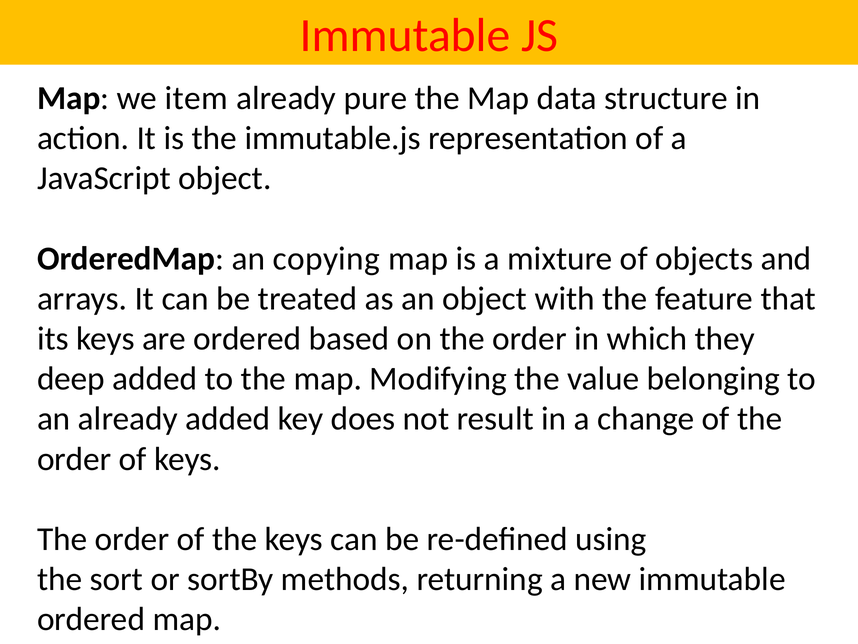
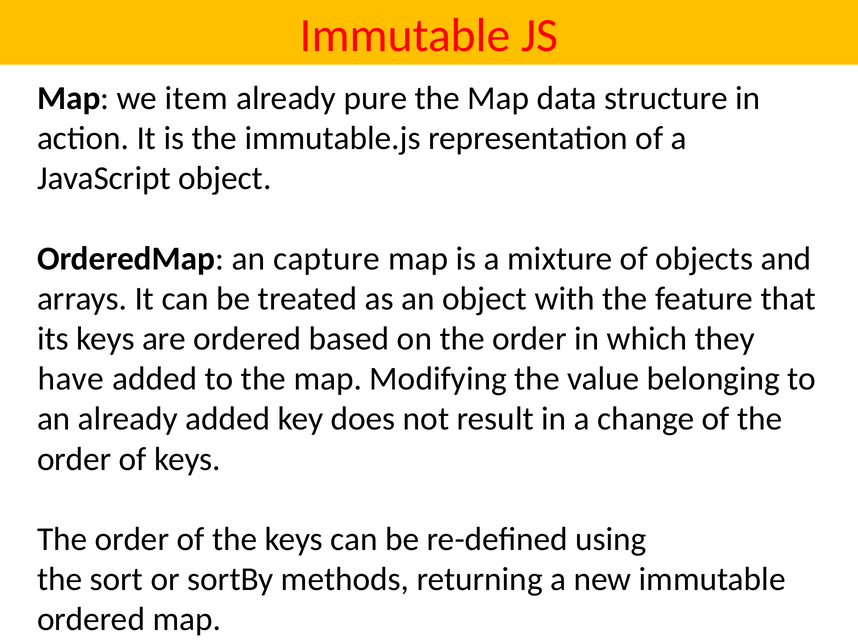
copying: copying -> capture (326, 258)
deep: deep -> have (71, 378)
